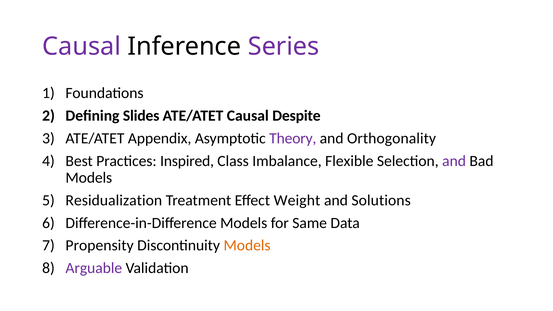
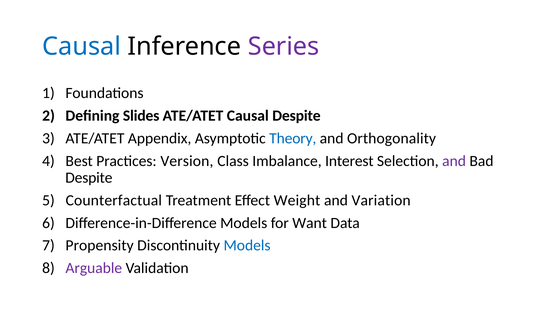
Causal colour: purple -> blue (82, 46)
Theory colour: purple -> blue (293, 138)
Inspired: Inspired -> Version (187, 161)
Flexible: Flexible -> Interest (349, 161)
Models: Models -> Despite (89, 178)
Residualization: Residualization -> Counterfactual (114, 200)
Solutions: Solutions -> Variation (381, 200)
Same: Same -> Want (310, 223)
Models colour: orange -> blue (247, 246)
